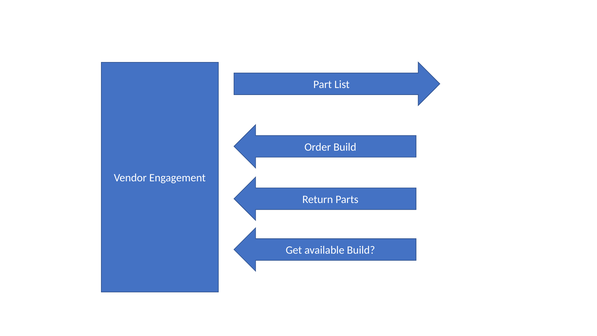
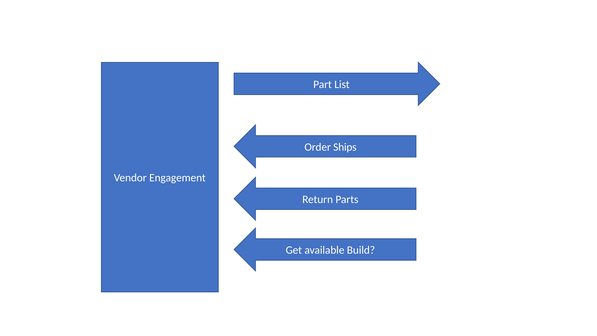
Order Build: Build -> Ships (345, 147)
